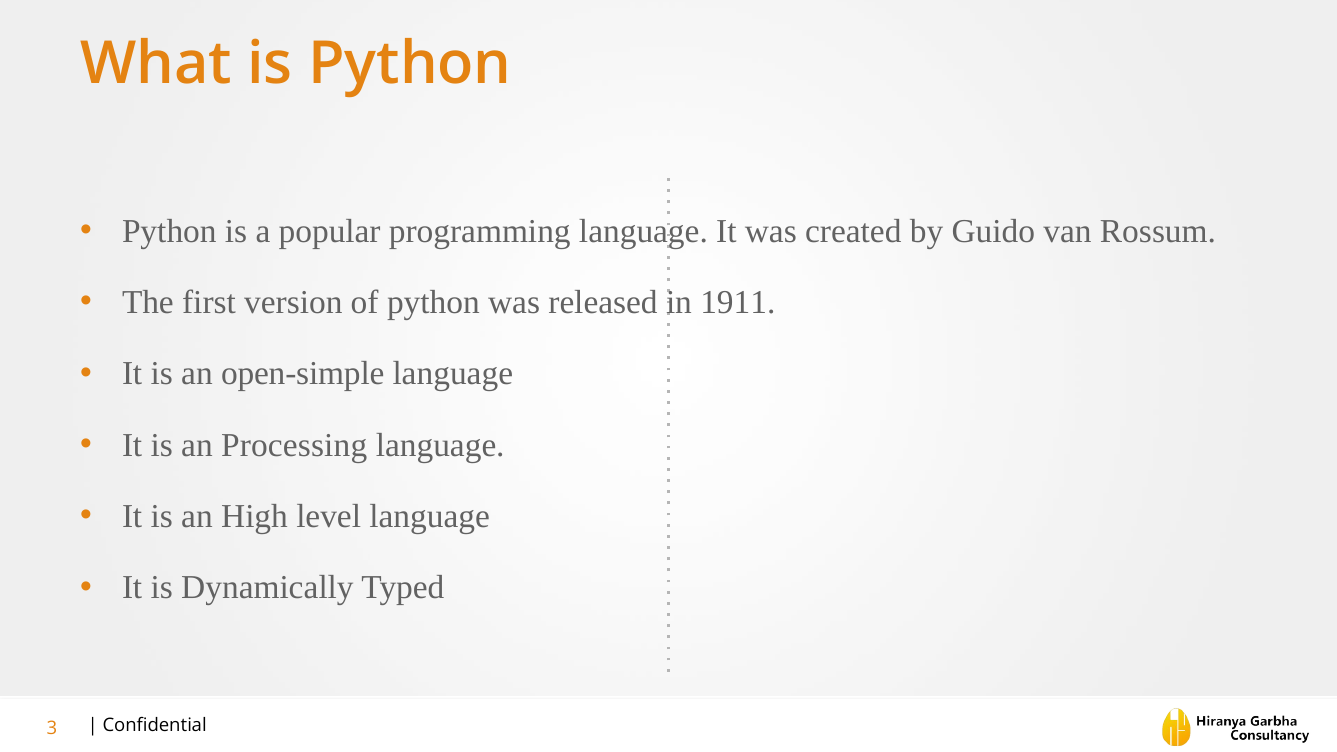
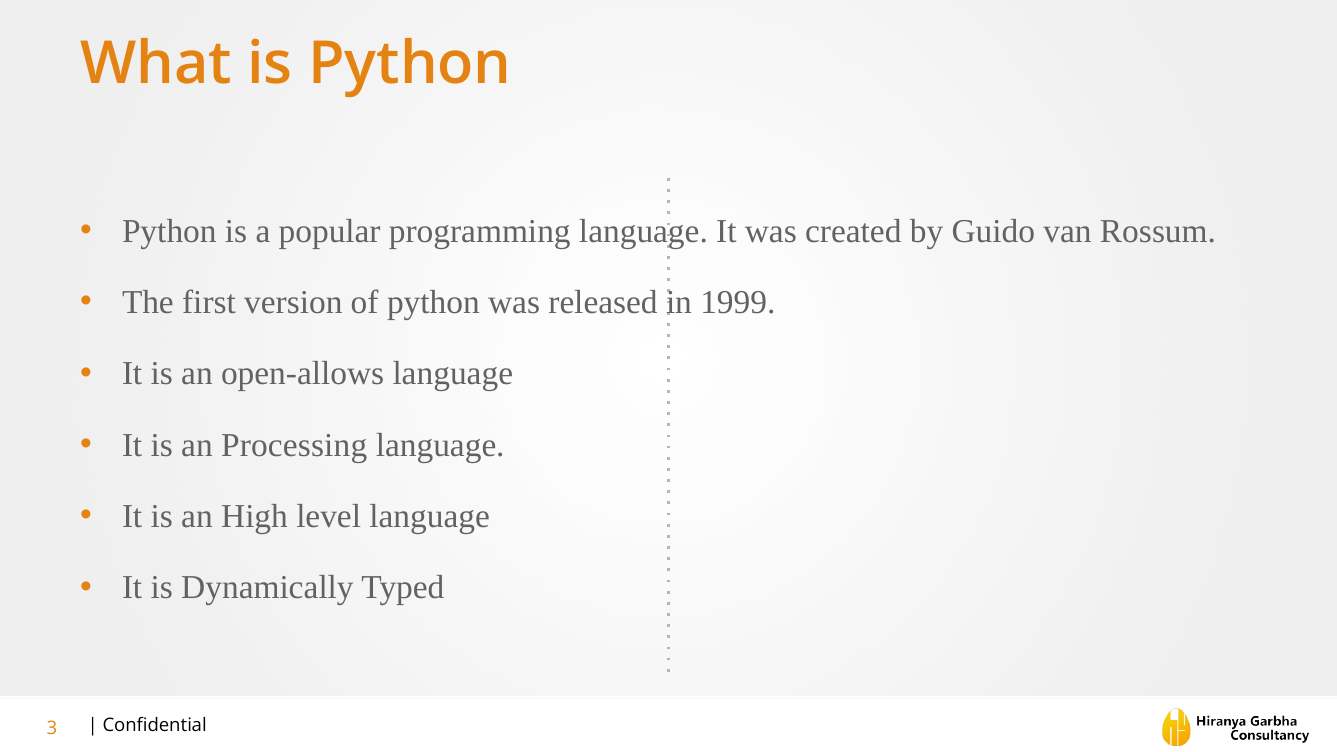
1911: 1911 -> 1999 (738, 303)
open-simple: open-simple -> open-allows (303, 374)
